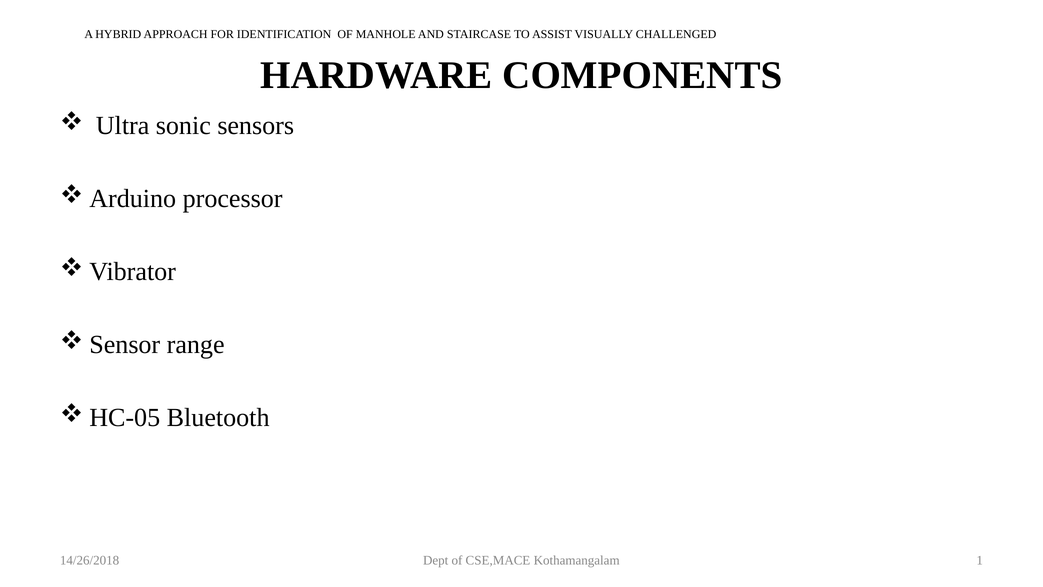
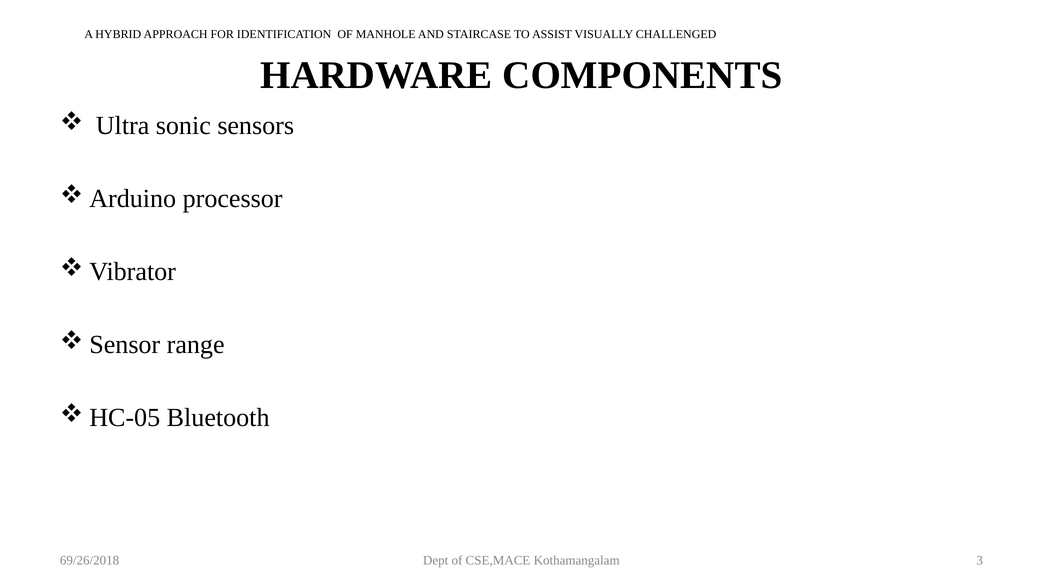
14/26/2018: 14/26/2018 -> 69/26/2018 (90, 560)
1: 1 -> 3 (980, 560)
